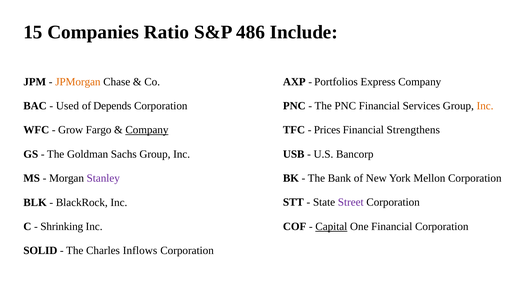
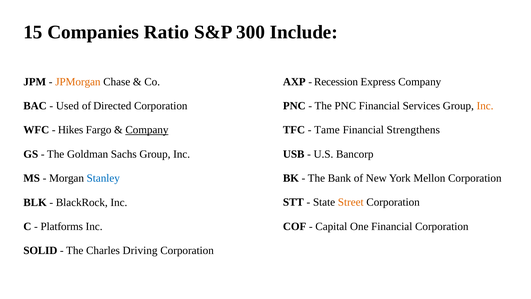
486: 486 -> 300 (251, 32)
Portfolios: Portfolios -> Recession (336, 82)
Depends: Depends -> Directed (112, 106)
Grow: Grow -> Hikes (71, 130)
Prices: Prices -> Tame (327, 130)
Stanley colour: purple -> blue (103, 178)
Street colour: purple -> orange (351, 202)
Capital underline: present -> none (331, 226)
Shrinking: Shrinking -> Platforms (62, 226)
Inflows: Inflows -> Driving (140, 250)
